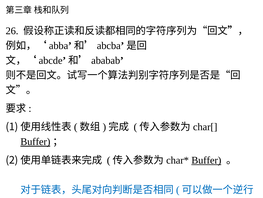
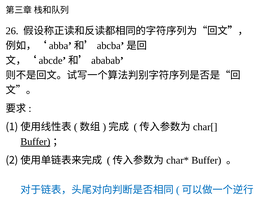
Buffer underline: present -> none (206, 160)
